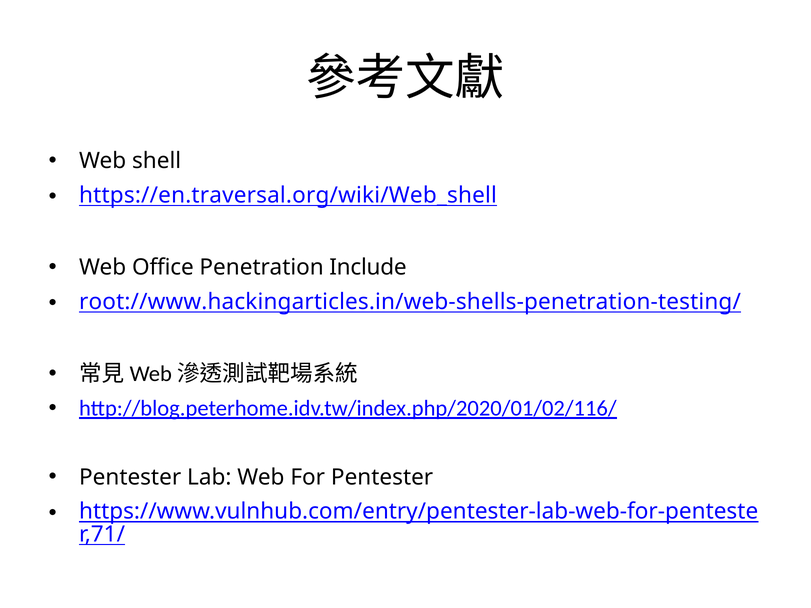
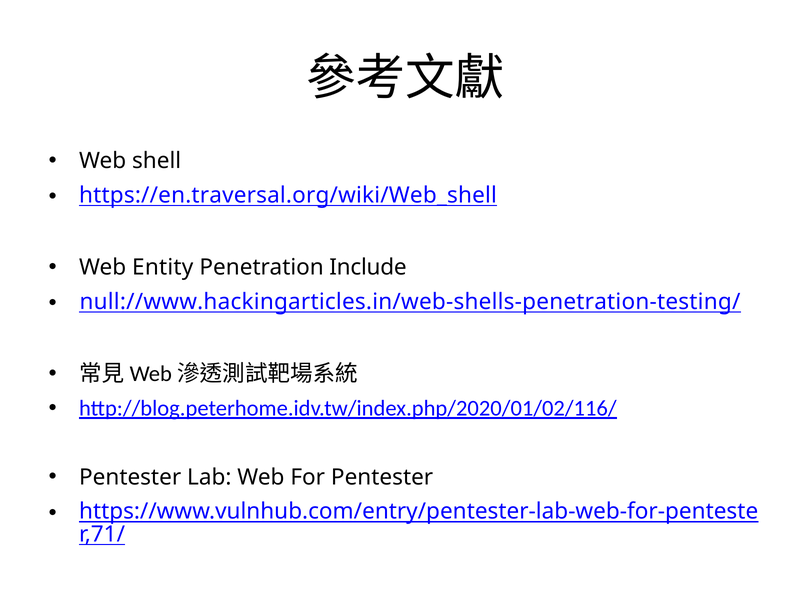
Office: Office -> Entity (163, 268)
root://www.hackingarticles.in/web-shells-penetration-testing/: root://www.hackingarticles.in/web-shells-penetration-testing/ -> null://www.hackingarticles.in/web-shells-penetration-testing/ (410, 302)
